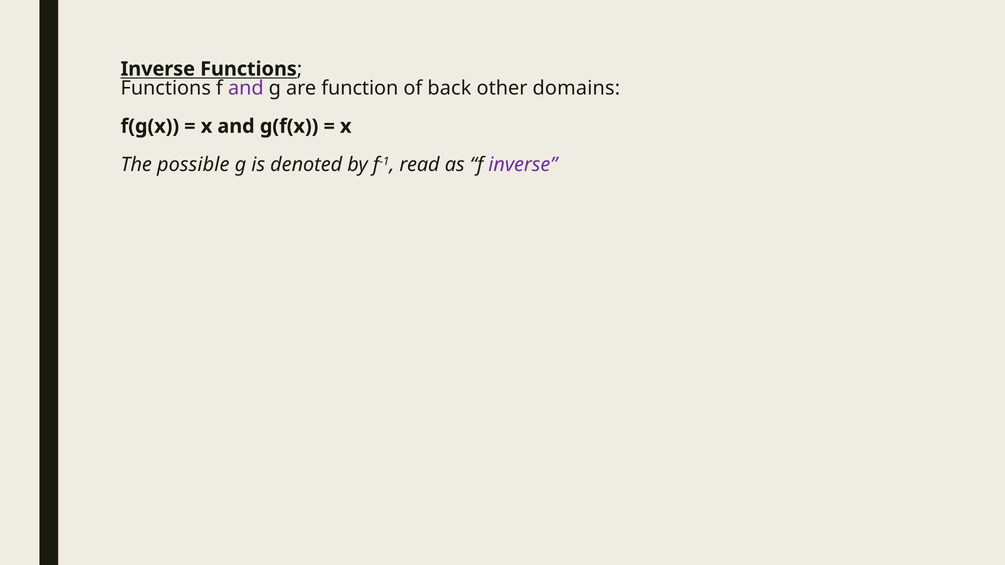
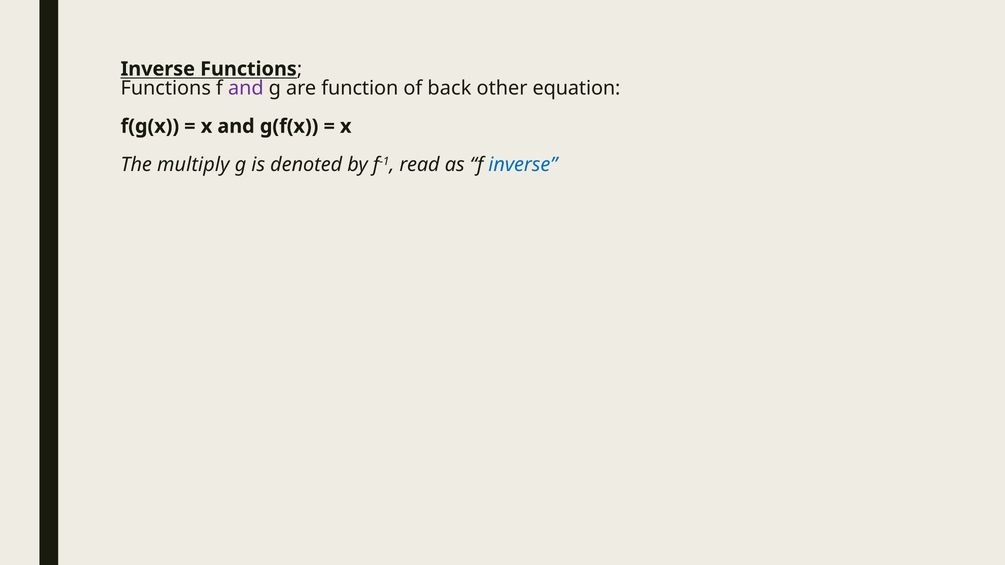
domains: domains -> equation (576, 88)
possible: possible -> multiply (193, 165)
inverse colour: purple -> blue (523, 165)
